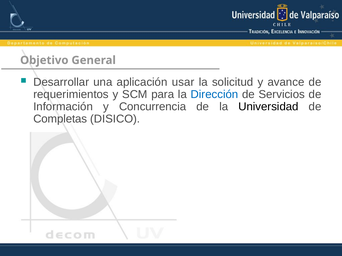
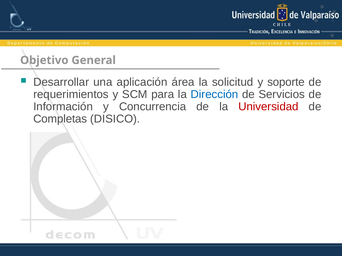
usar: usar -> área (183, 82)
avance: avance -> soporte (286, 82)
Universidad colour: black -> red (268, 107)
